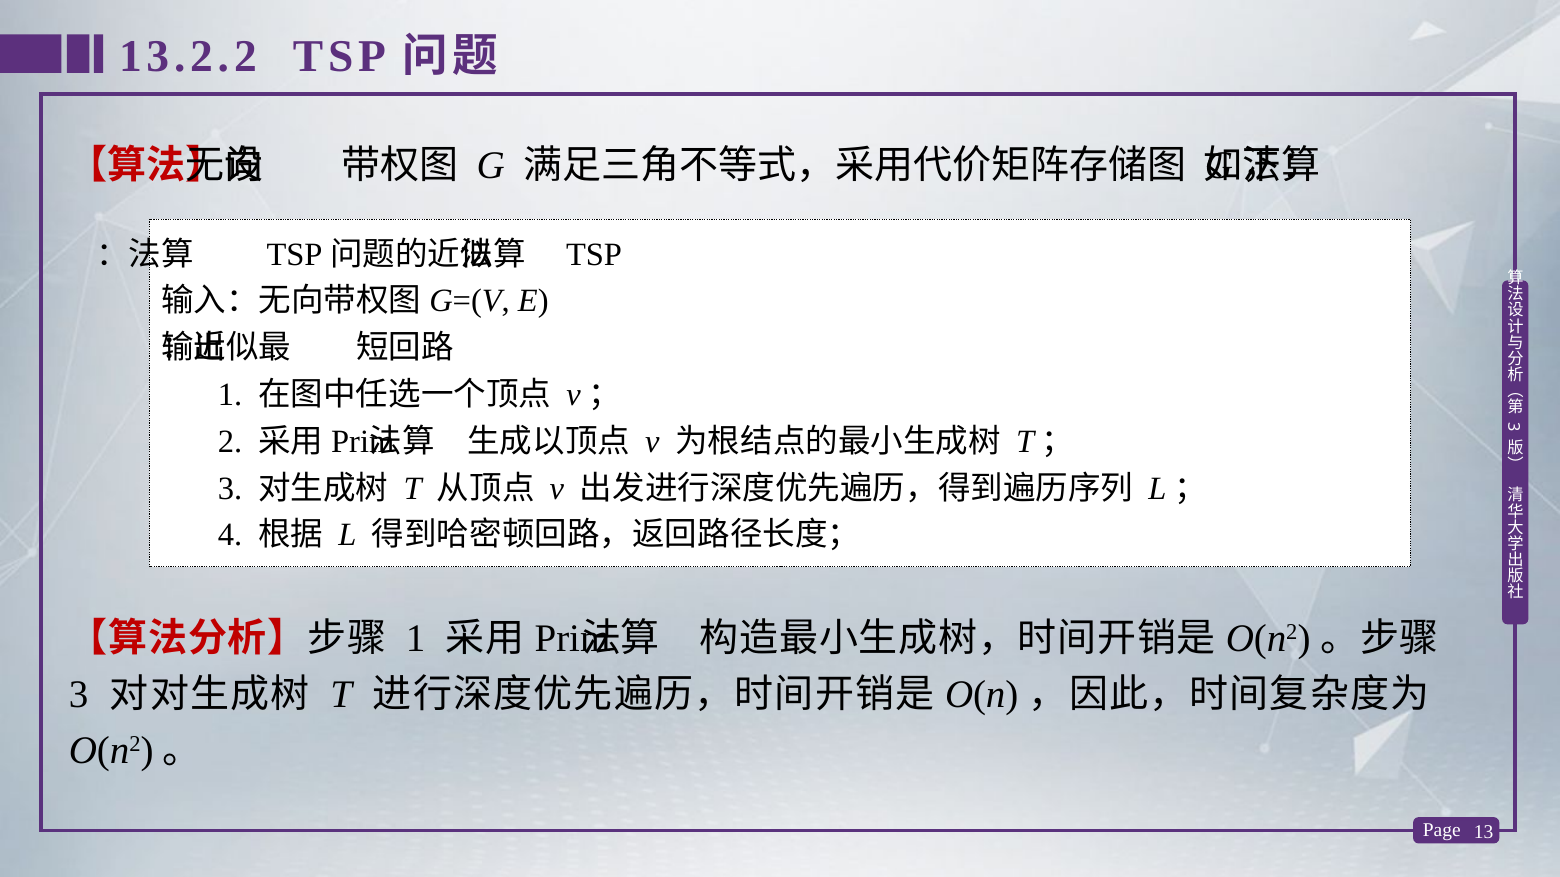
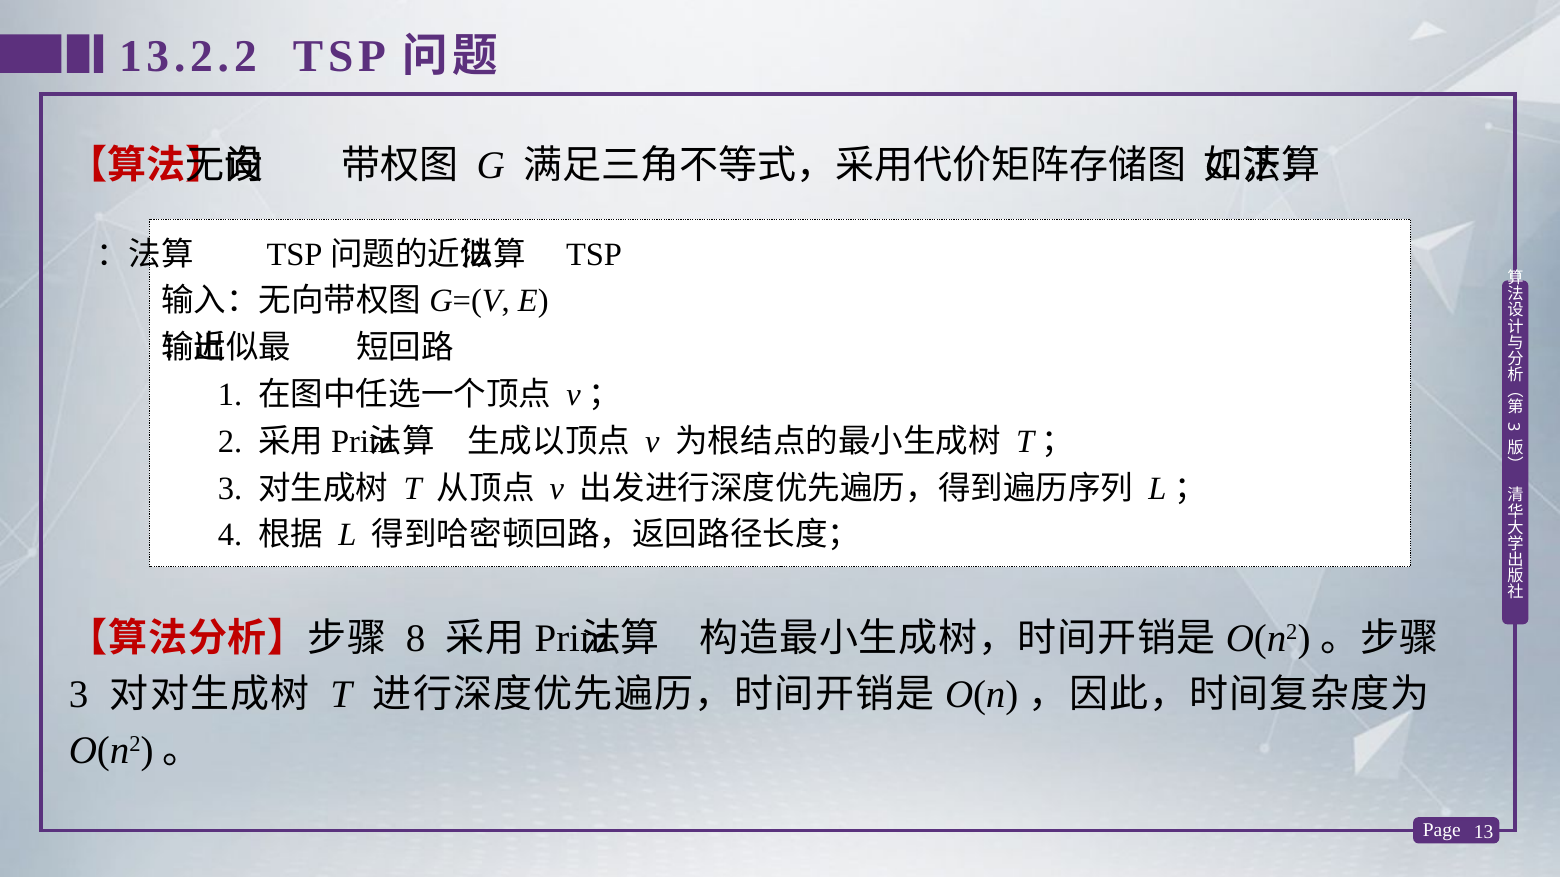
1: 1 -> 8 (416, 639)
